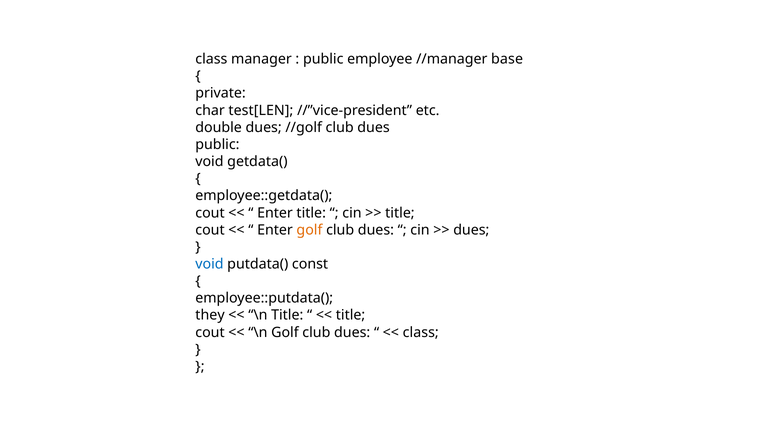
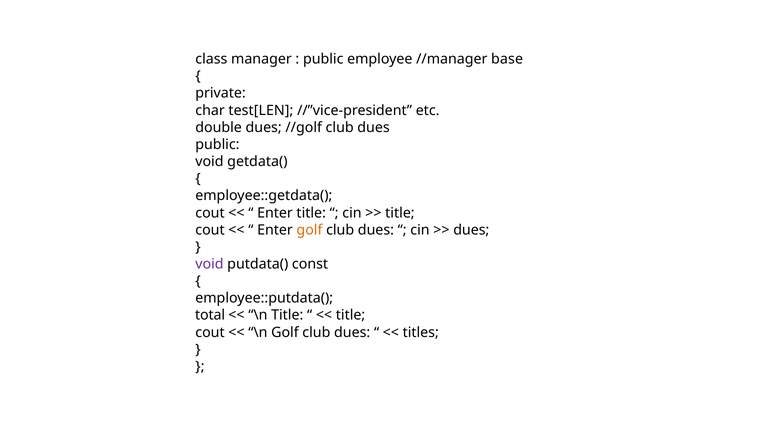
void colour: blue -> purple (209, 264)
they: they -> total (210, 315)
class: class -> titles (421, 332)
